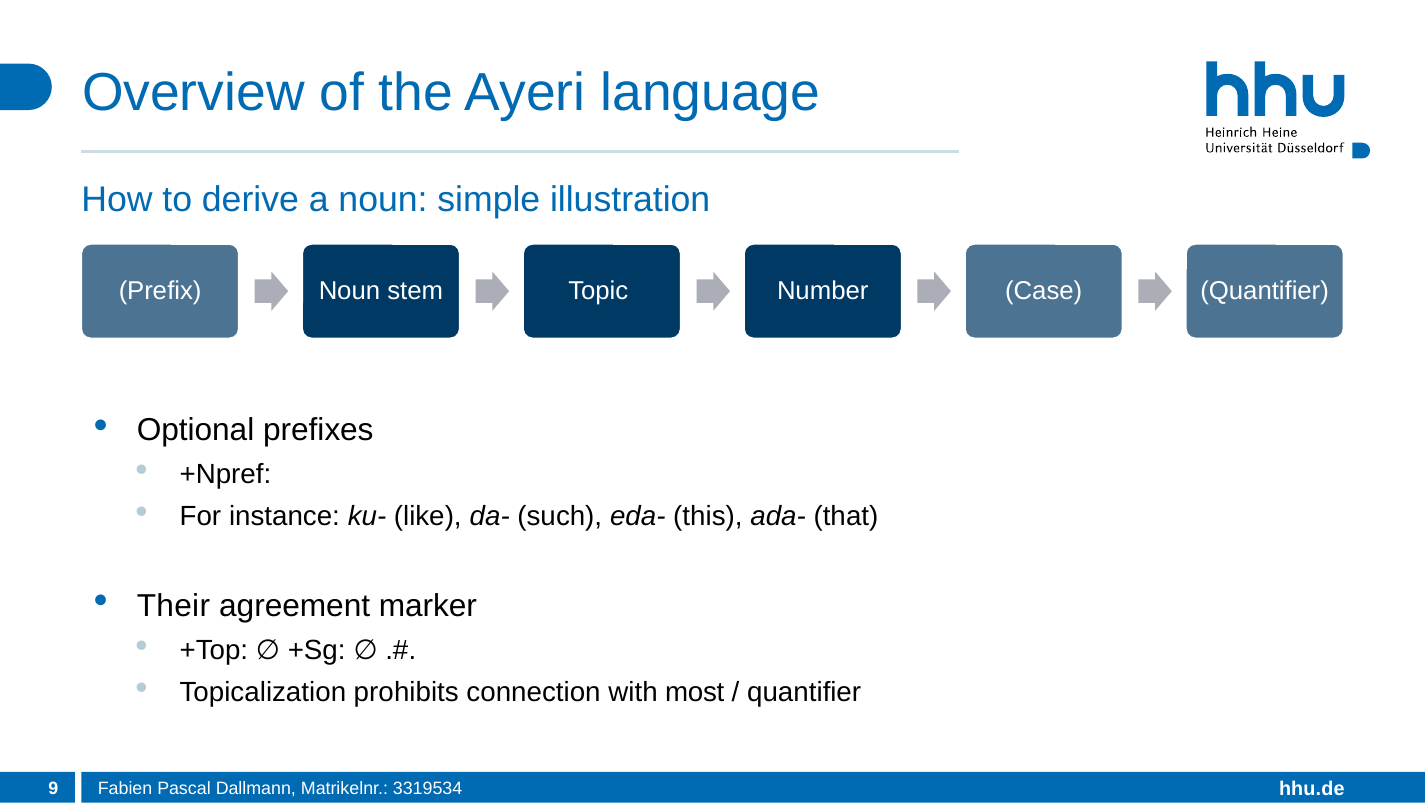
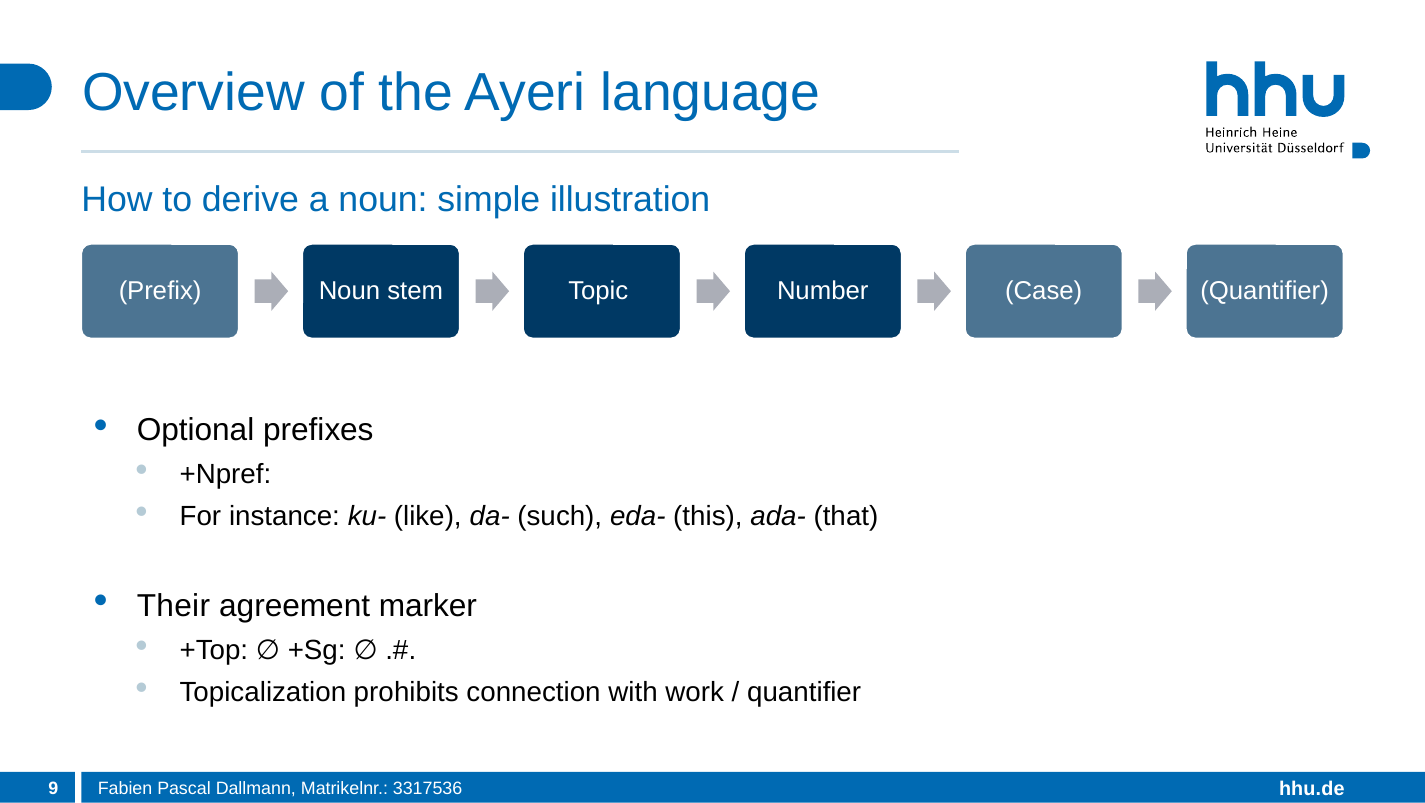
most: most -> work (695, 692)
3319534: 3319534 -> 3317536 (428, 788)
